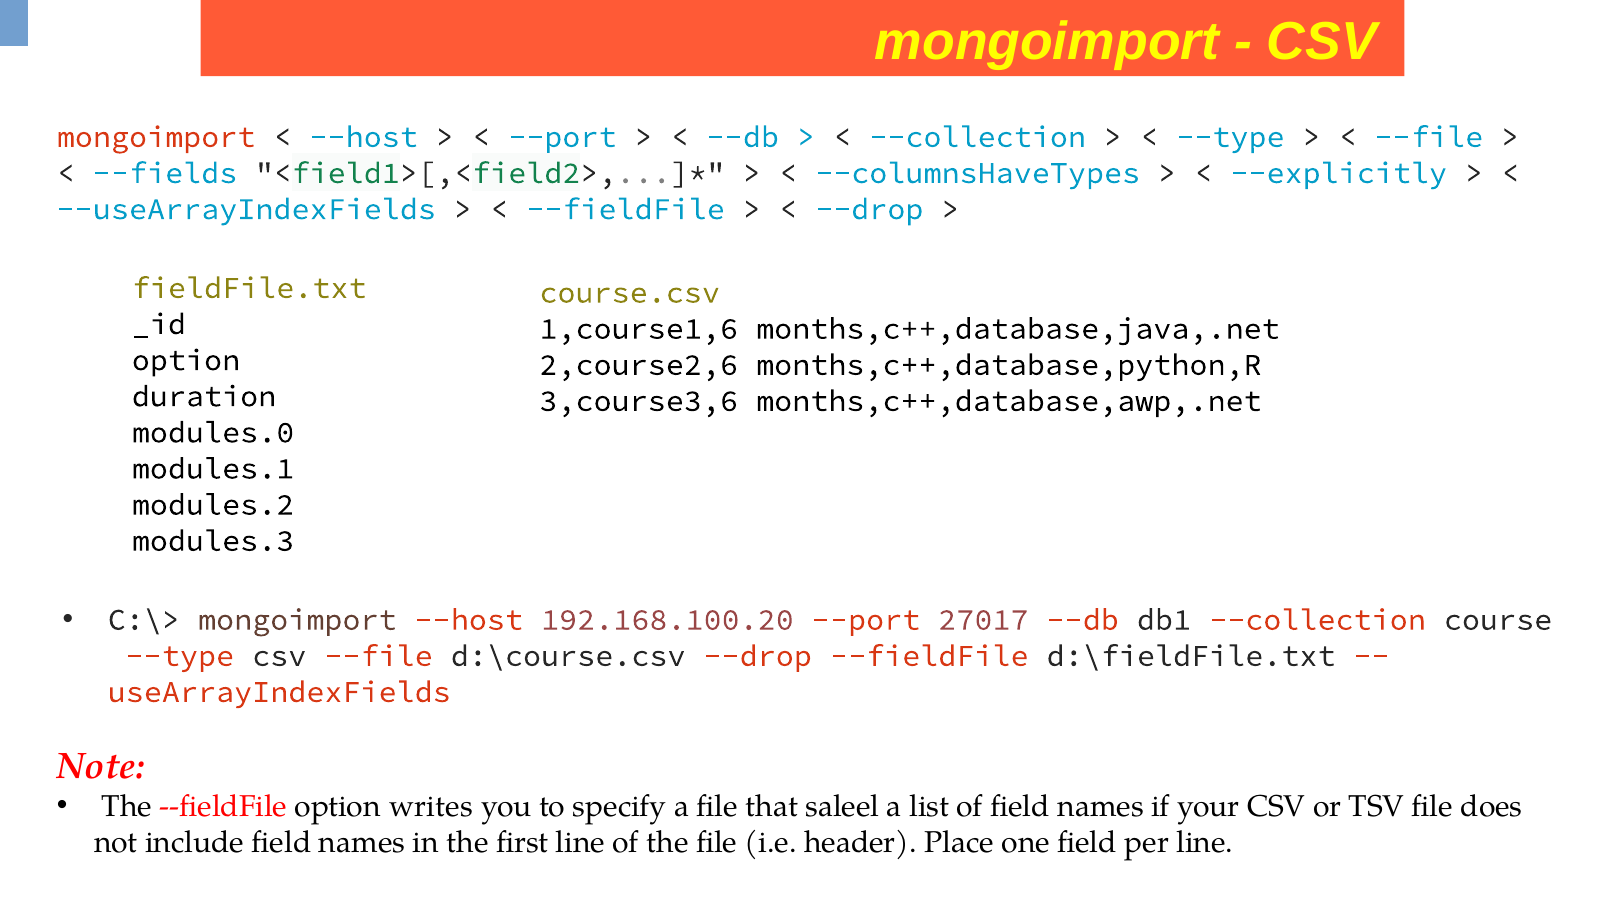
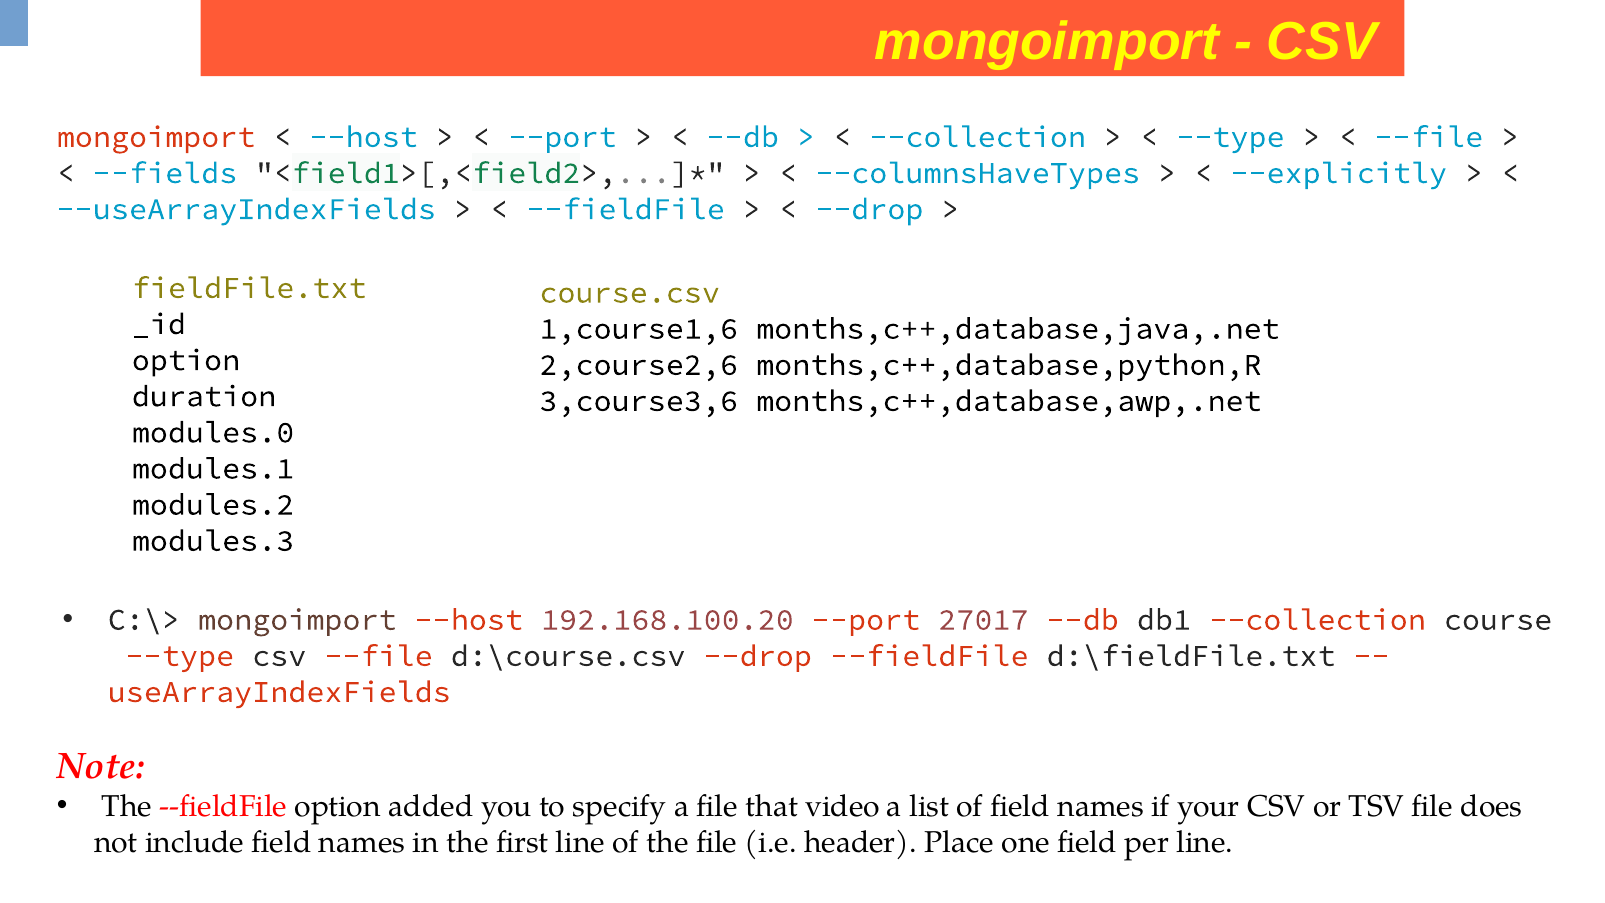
writes: writes -> added (431, 806)
saleel: saleel -> video (843, 806)
